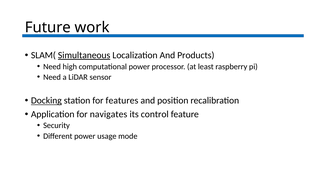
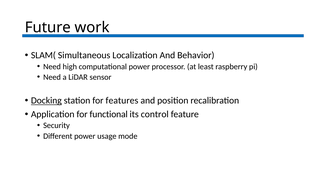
Simultaneous underline: present -> none (84, 55)
Products: Products -> Behavior (196, 55)
navigates: navigates -> functional (109, 114)
